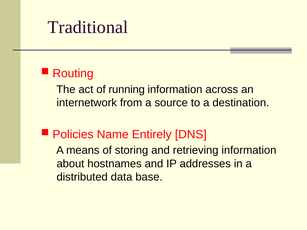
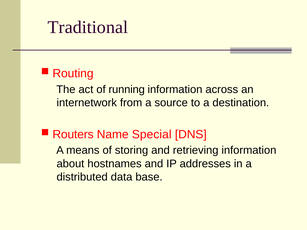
Policies: Policies -> Routers (73, 135)
Entirely: Entirely -> Special (152, 135)
